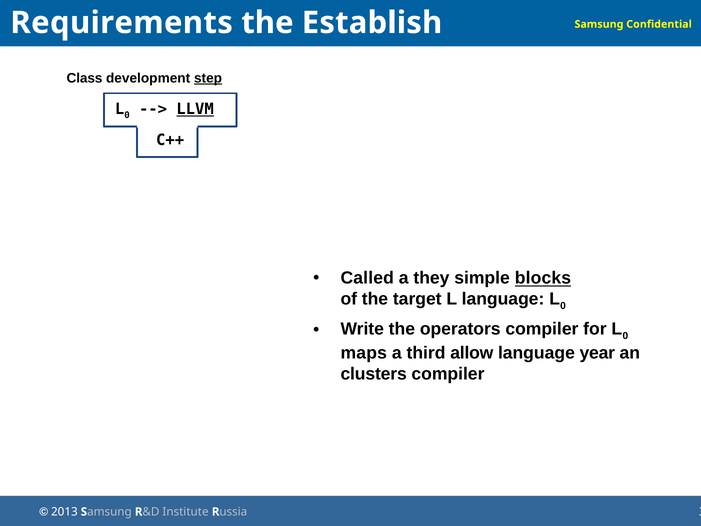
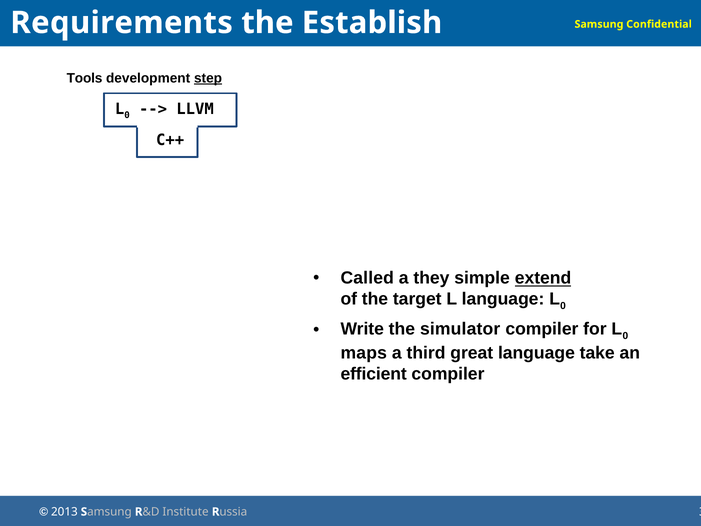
Class: Class -> Tools (85, 78)
LLVM underline: present -> none (195, 109)
blocks: blocks -> extend (543, 278)
operators: operators -> simulator (460, 329)
allow: allow -> great (472, 353)
year: year -> take (597, 353)
clusters: clusters -> efficient (374, 374)
